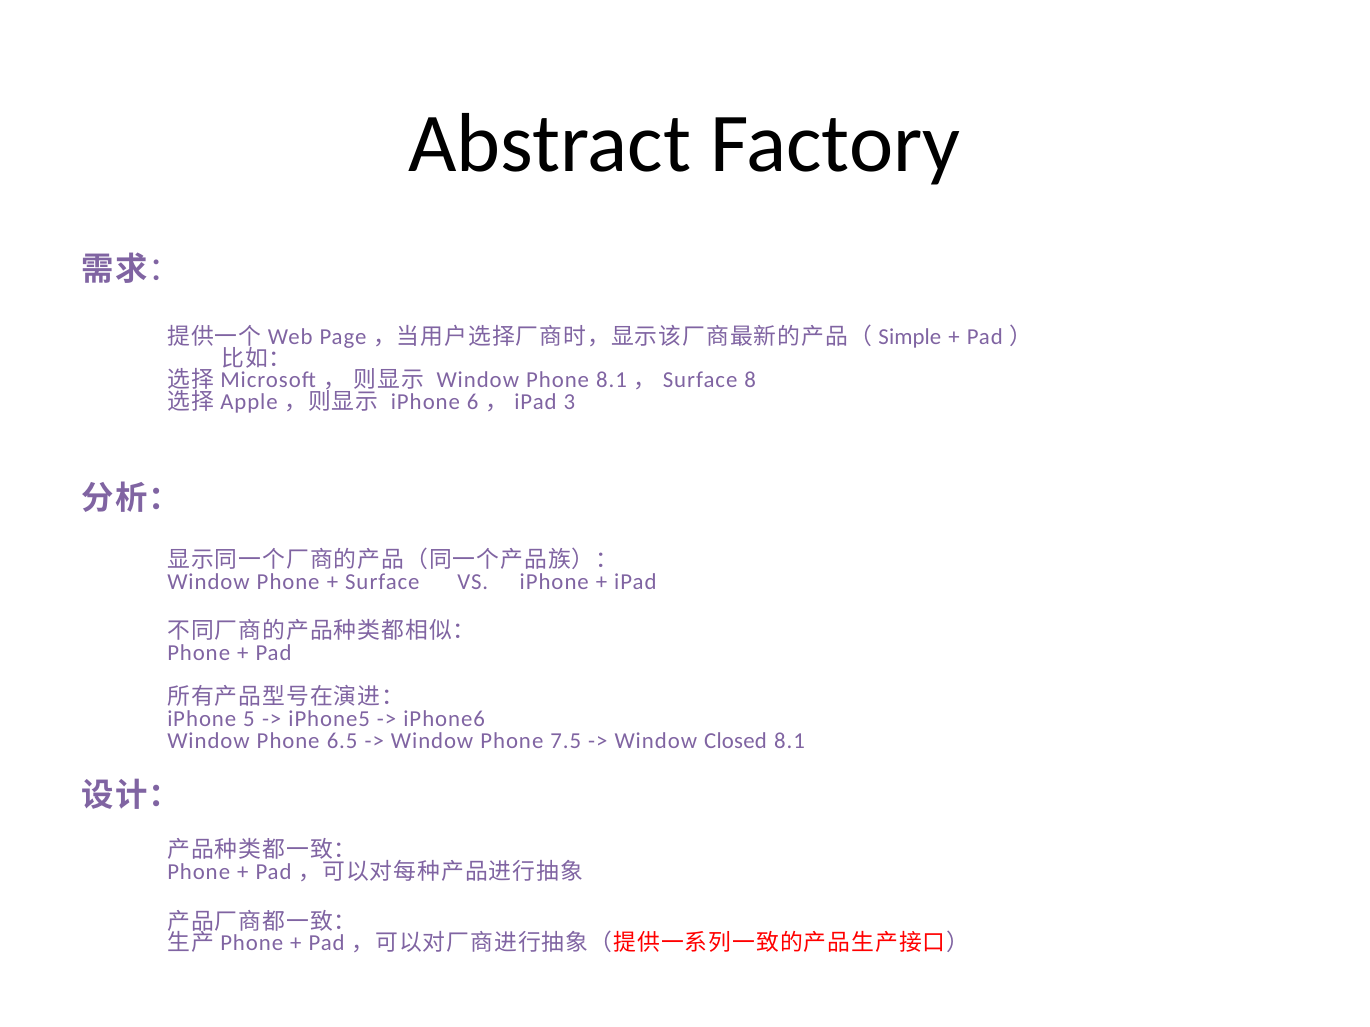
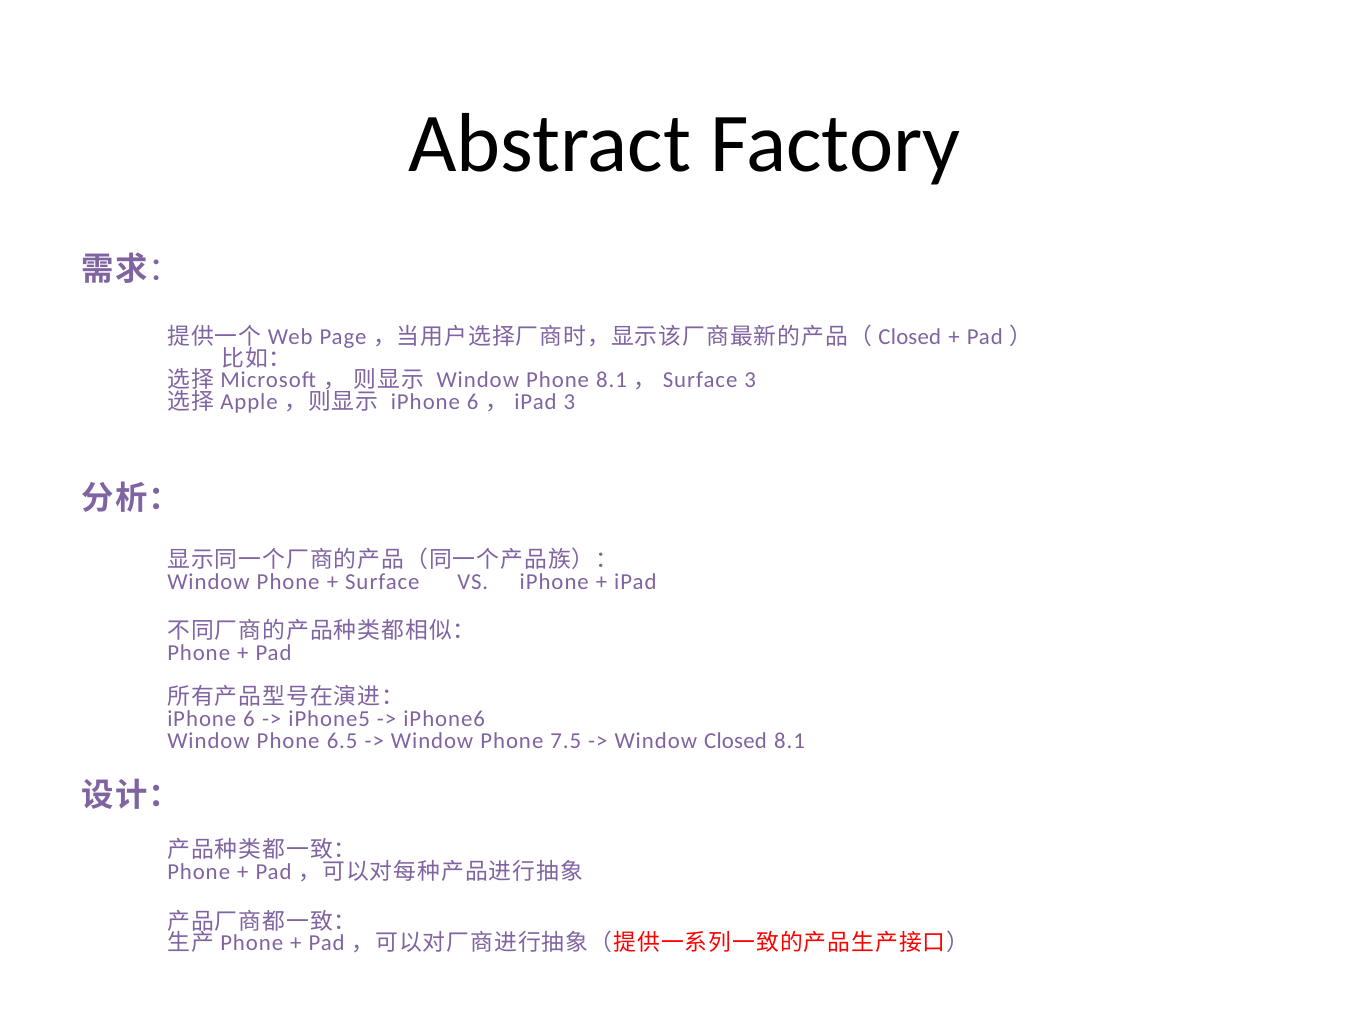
Simple: Simple -> Closed (910, 337)
Surface 8: 8 -> 3 (750, 381)
5: 5 -> 6 (249, 719)
